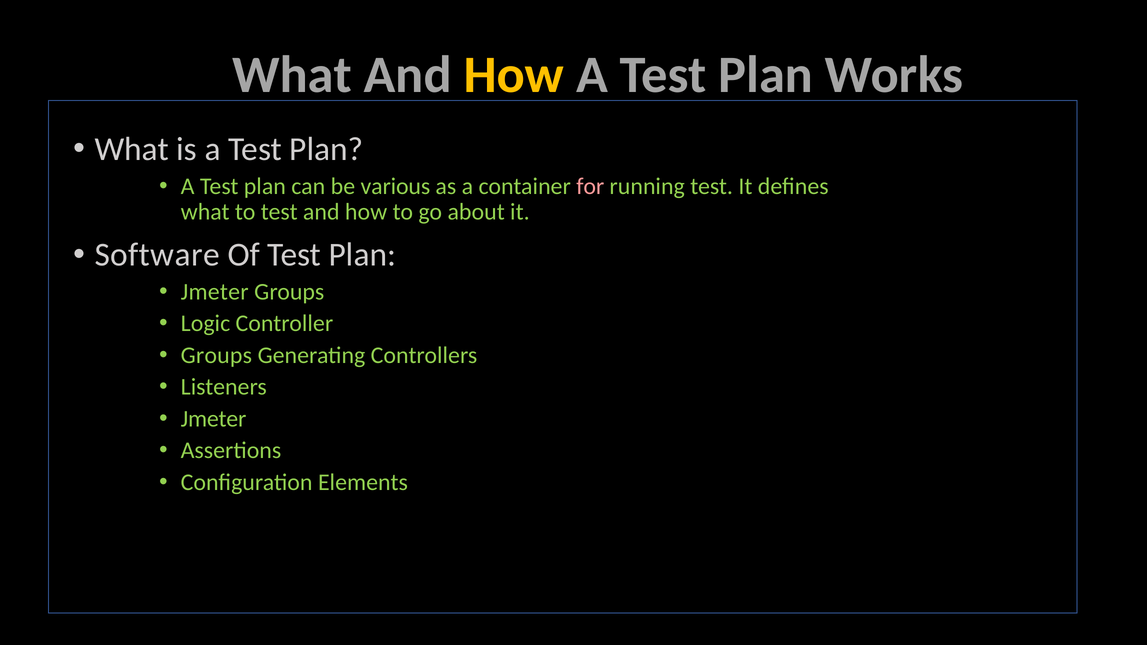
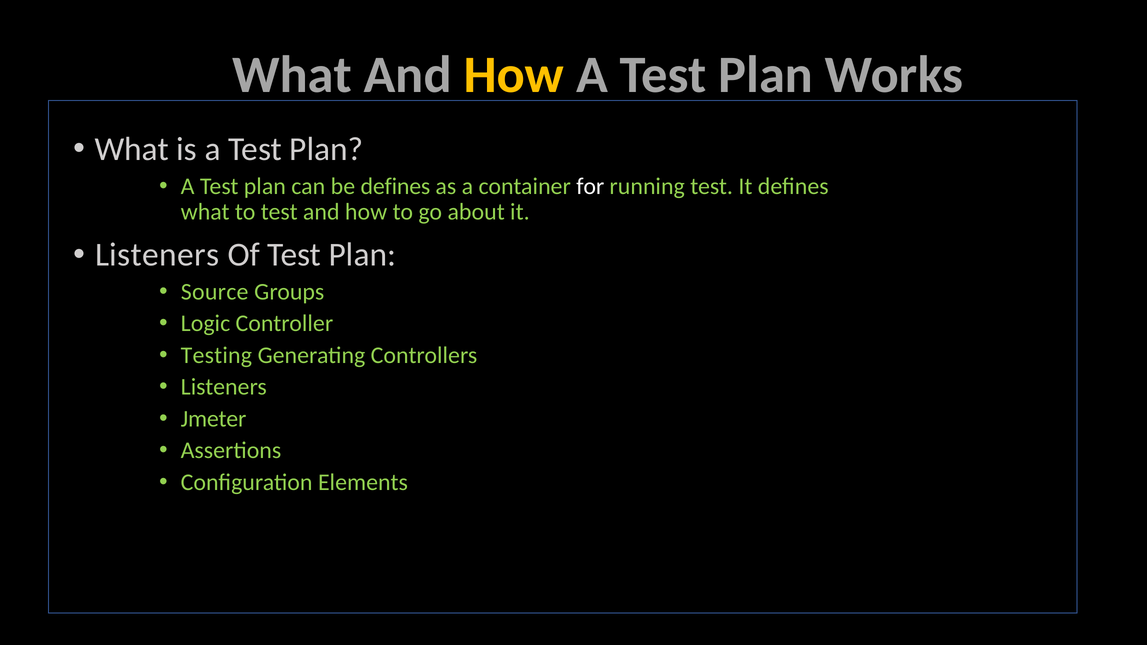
be various: various -> defines (395, 186)
for colour: pink -> white (590, 186)
Software: Software -> Listeners (157, 255)
Jmeter: Jmeter -> Source (215, 292)
Groups: Groups -> Testing (216, 355)
